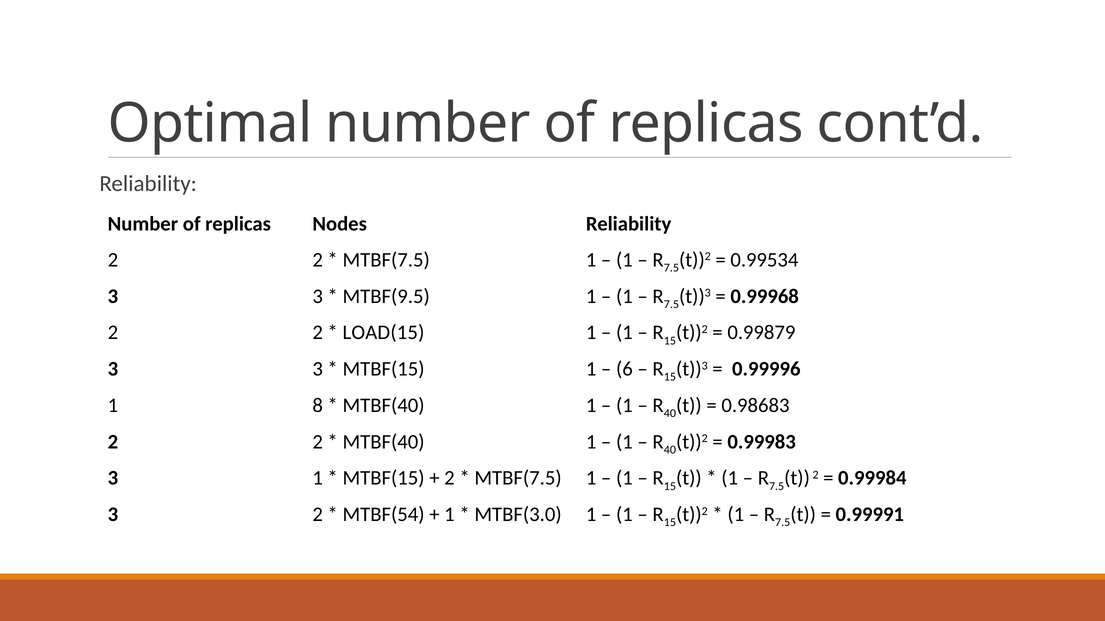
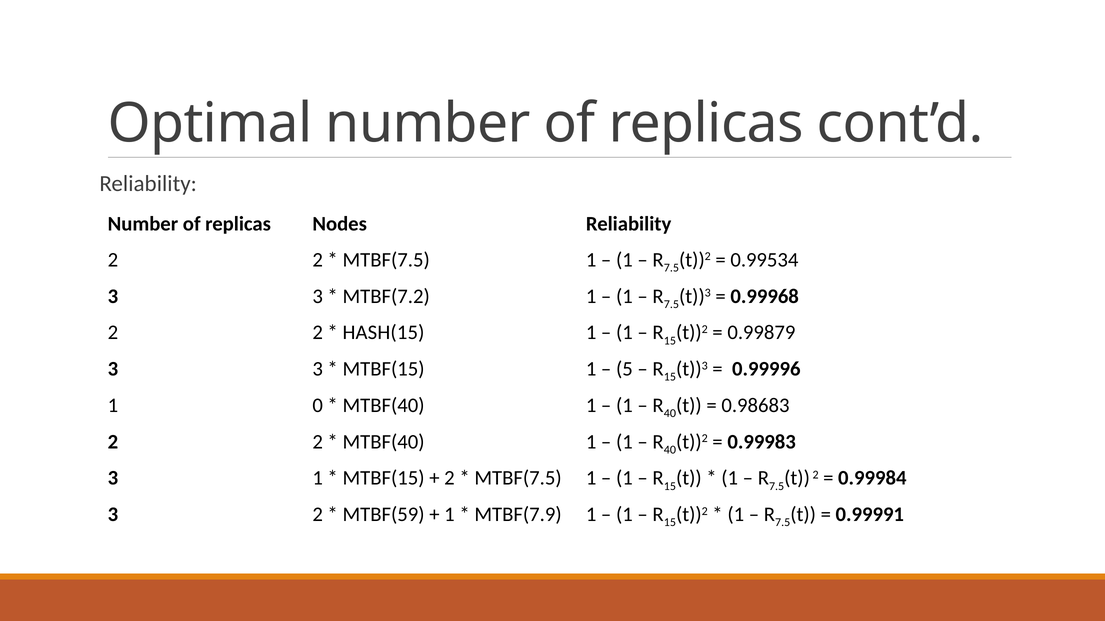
MTBF(9.5: MTBF(9.5 -> MTBF(7.2 (386, 296)
LOAD(15: LOAD(15 -> HASH(15 (383, 333)
6: 6 -> 5 (624, 369)
8: 8 -> 0 (318, 406)
MTBF(54: MTBF(54 -> MTBF(59 (384, 515)
MTBF(3.0: MTBF(3.0 -> MTBF(7.9 (518, 515)
